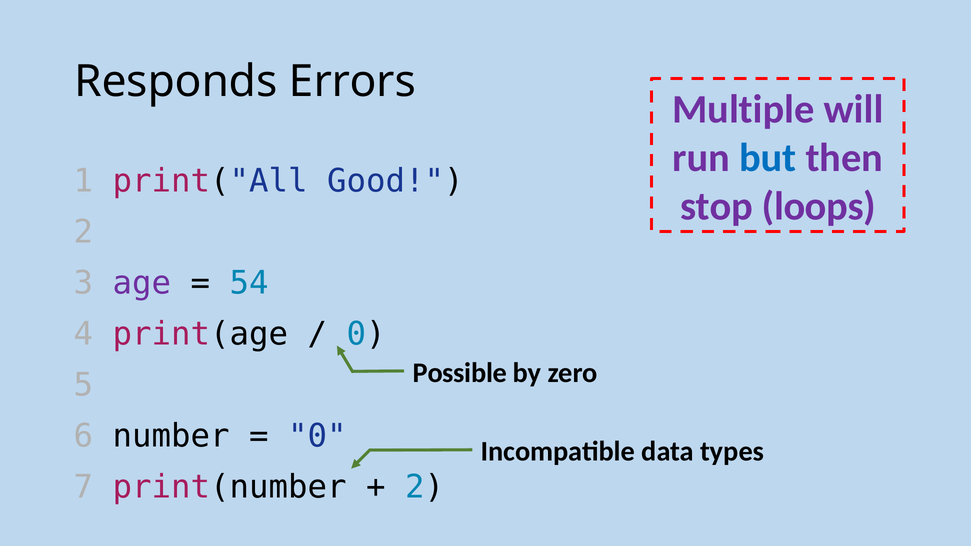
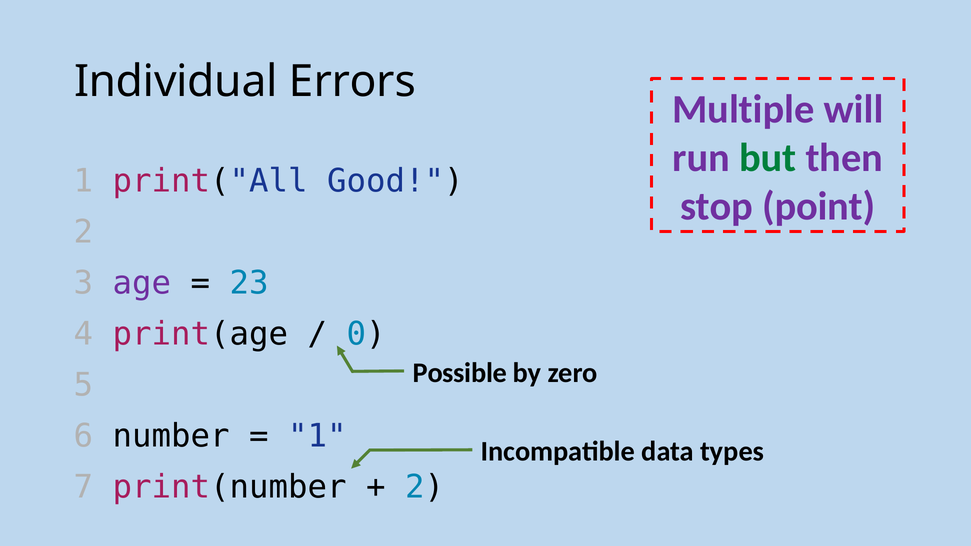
Responds: Responds -> Individual (176, 82)
but colour: blue -> green (768, 158)
loops: loops -> point (819, 206)
54: 54 -> 23 (249, 283)
0: 0 -> 1 (318, 436)
